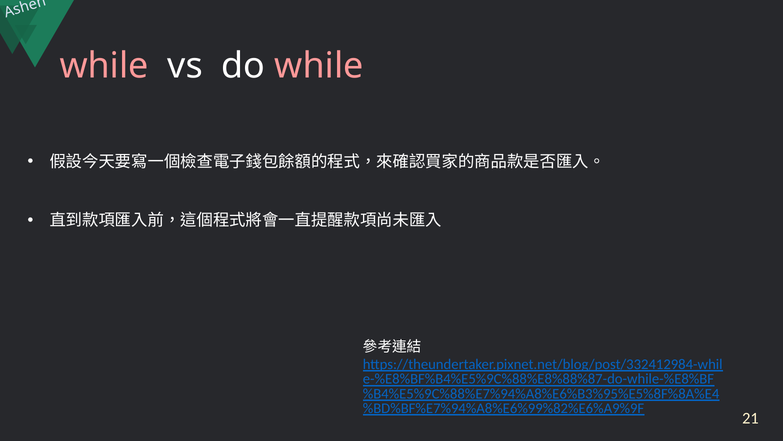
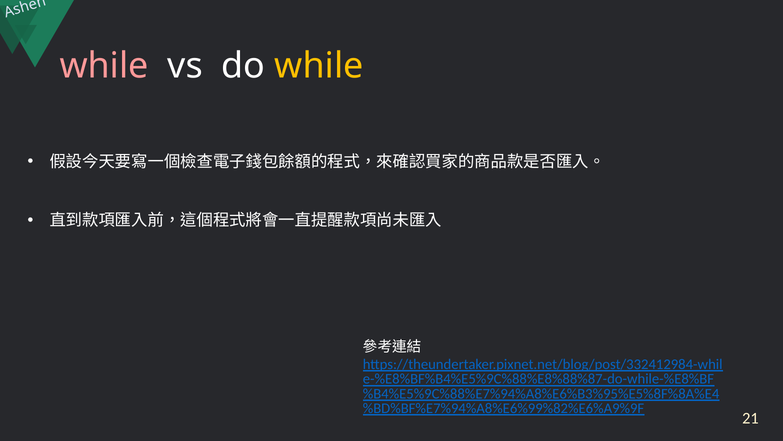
while colour: pink -> yellow (319, 66)
